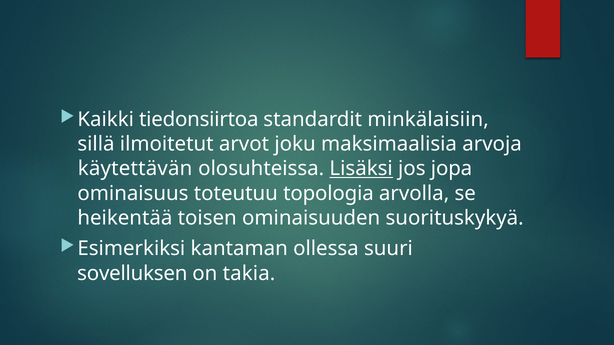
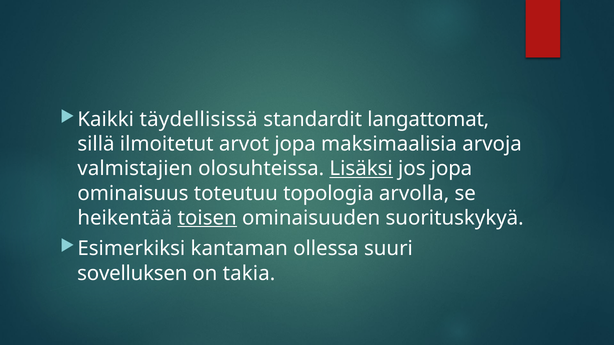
tiedonsiirtoa: tiedonsiirtoa -> täydellisissä (199, 120)
minkälaisiin: minkälaisiin -> langattomat (428, 120)
arvot joku: joku -> jopa (295, 144)
käytettävän: käytettävän -> valmistajien (135, 169)
toisen underline: none -> present (207, 218)
